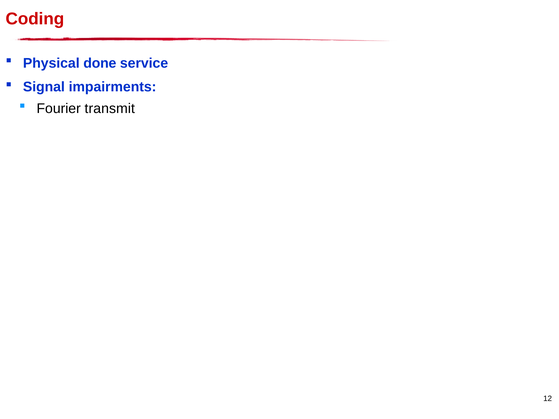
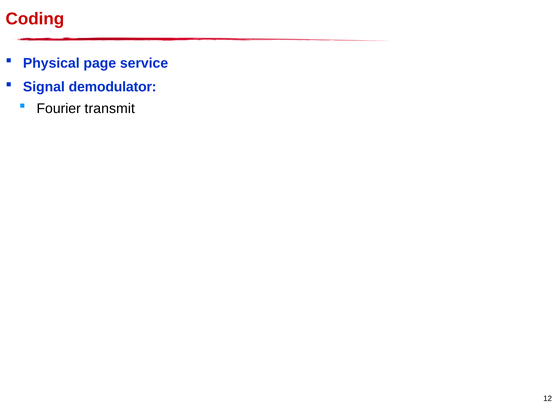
done: done -> page (100, 63)
impairments: impairments -> demodulator (113, 87)
